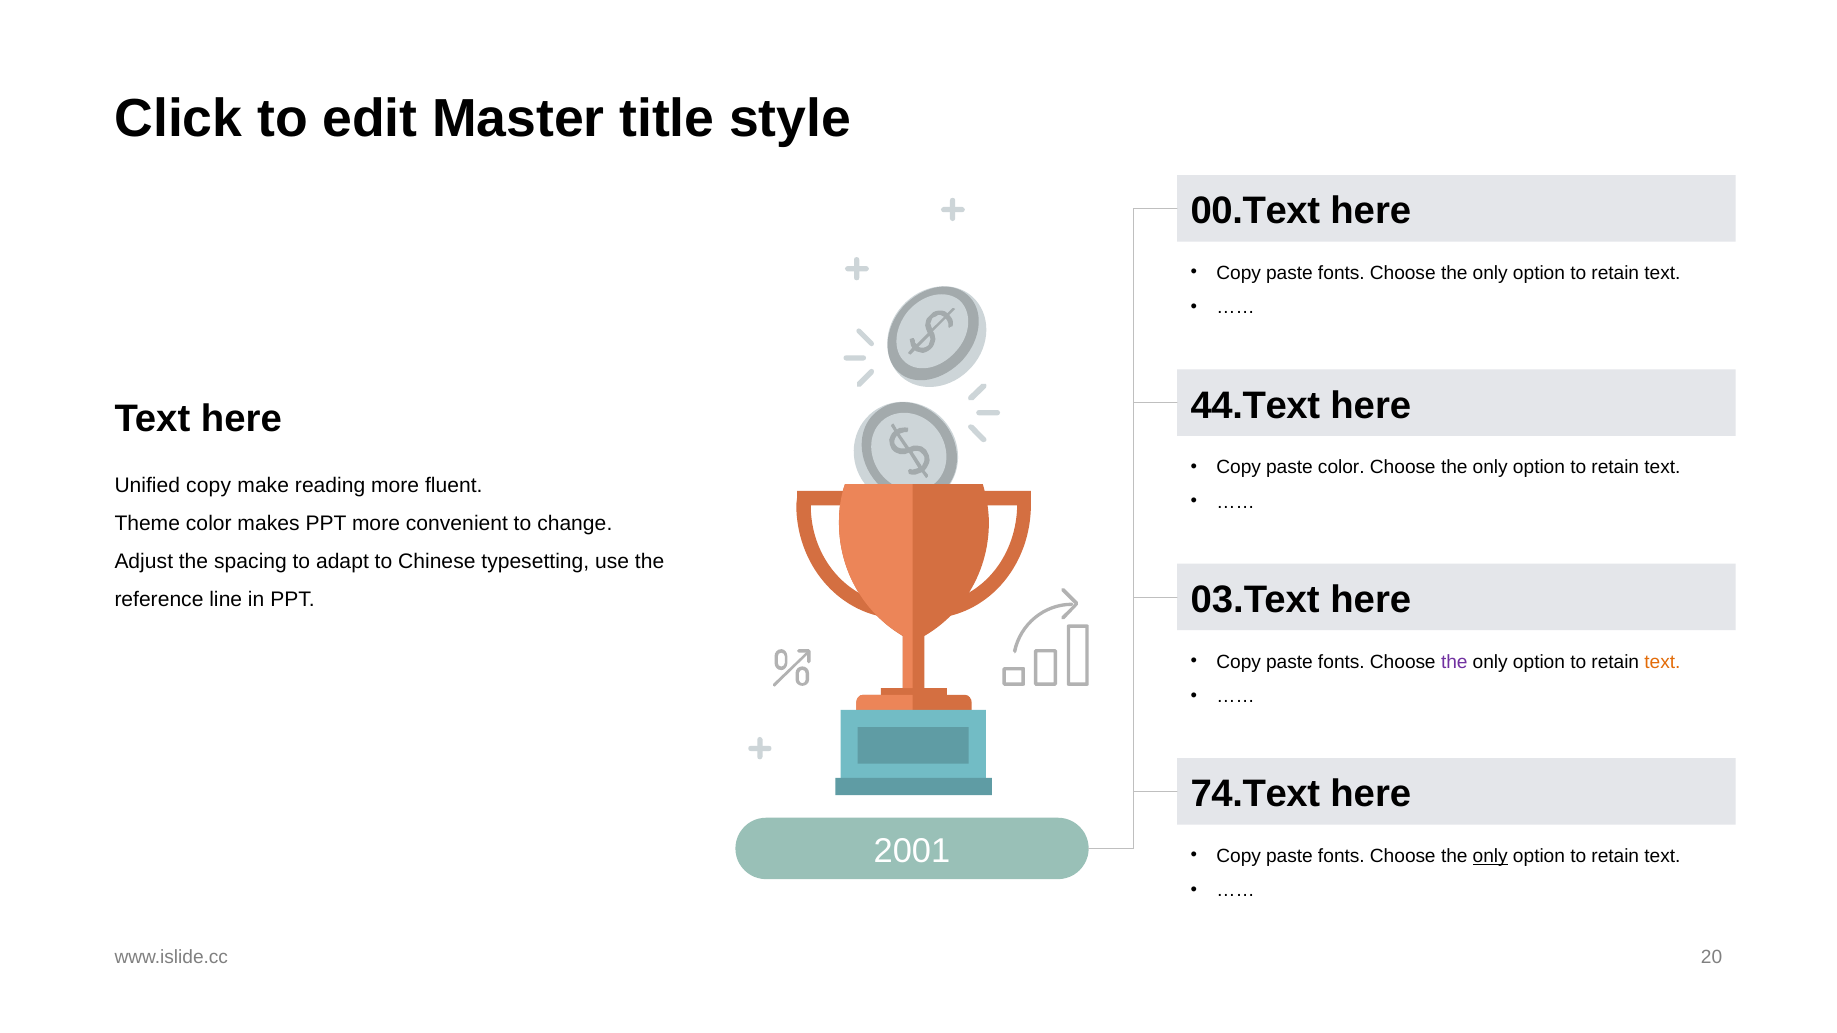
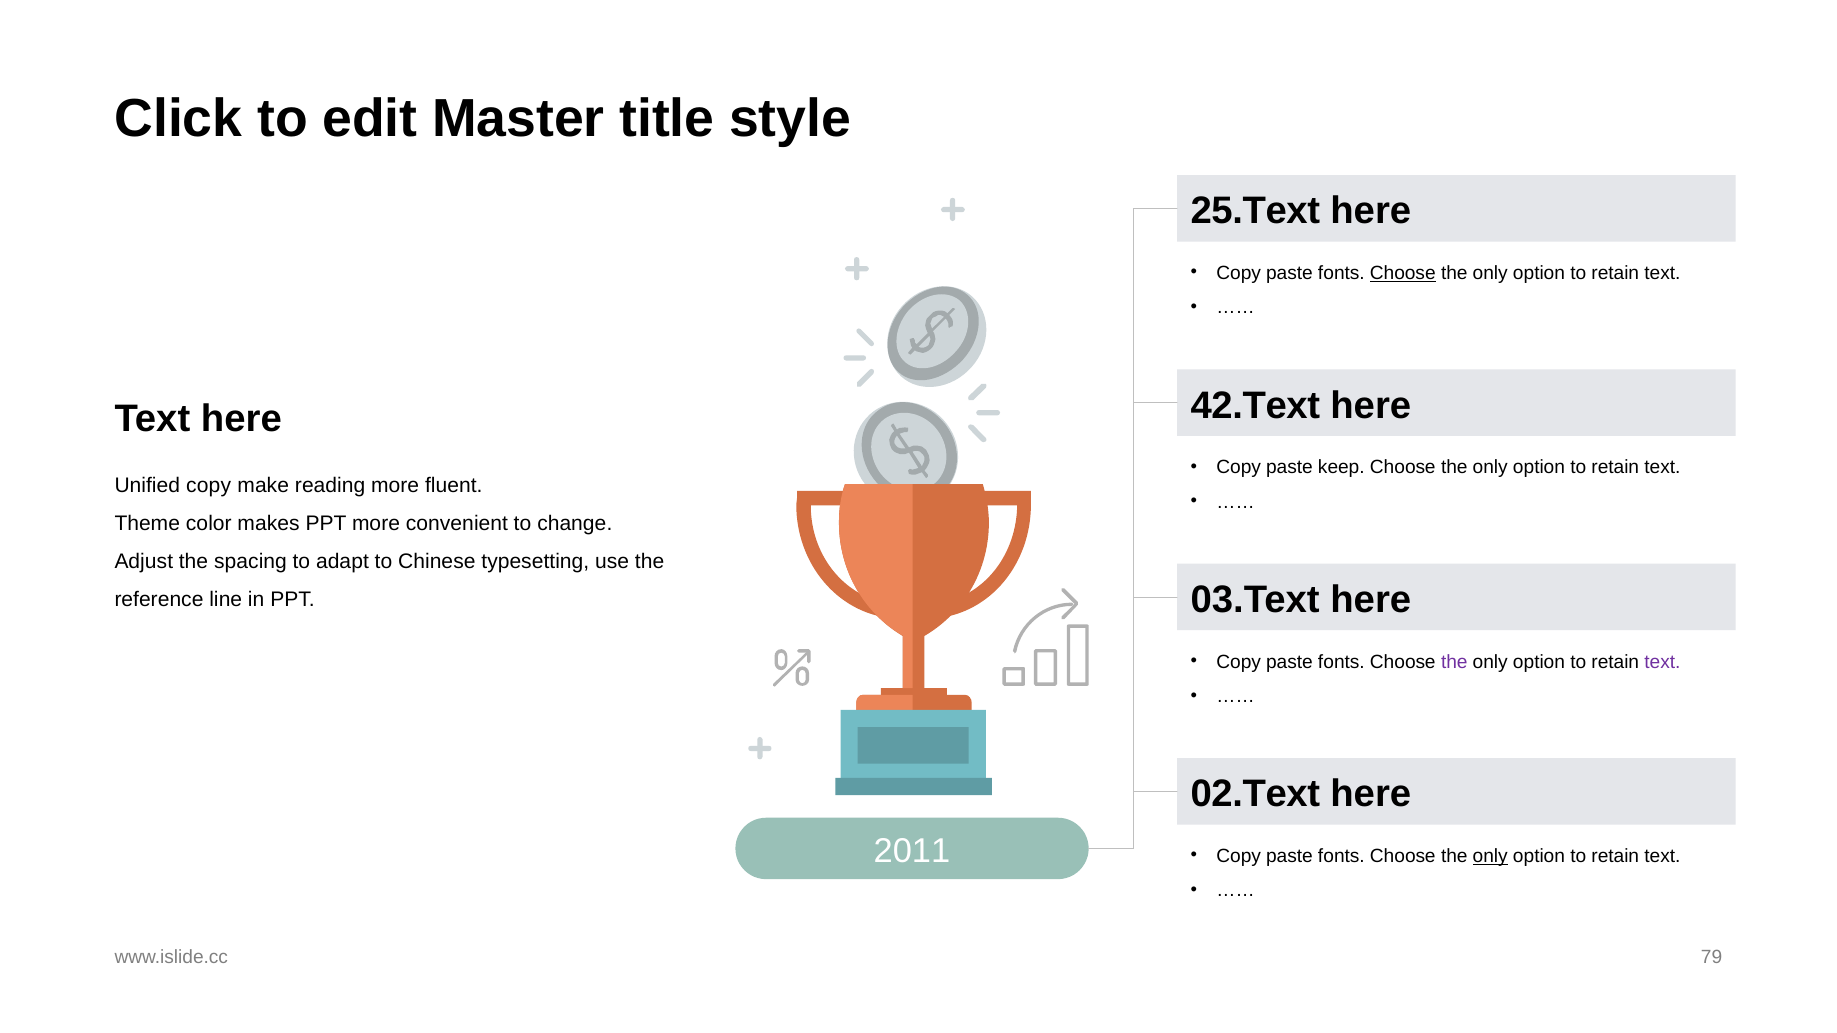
00.Text: 00.Text -> 25.Text (1255, 211)
Choose underline: none -> present (1403, 273)
44.Text: 44.Text -> 42.Text (1255, 406)
paste color: color -> keep (1341, 467)
text colour: orange -> purple (1662, 662)
74.Text: 74.Text -> 02.Text (1255, 794)
2001: 2001 -> 2011 (912, 851)
20: 20 -> 79 (1712, 957)
